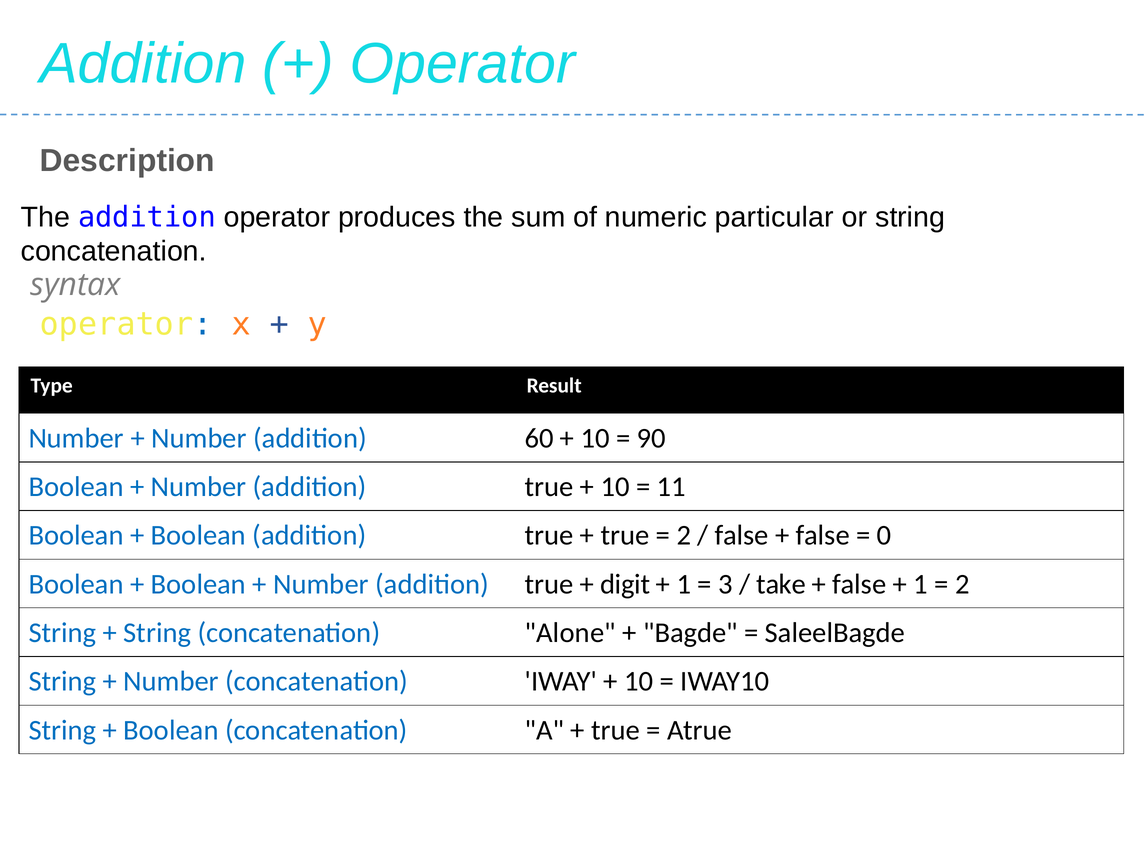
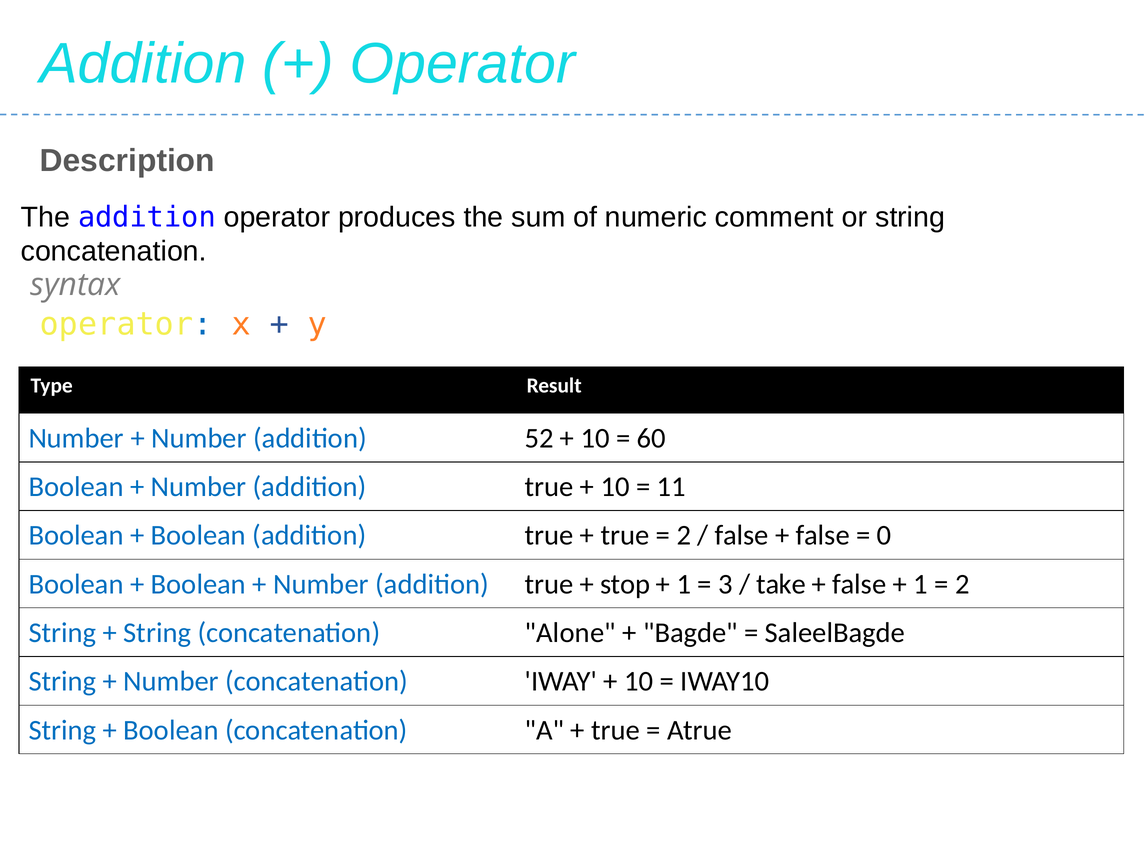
particular: particular -> comment (774, 217)
60: 60 -> 52 (539, 438)
90: 90 -> 60 (651, 438)
digit: digit -> stop (625, 584)
